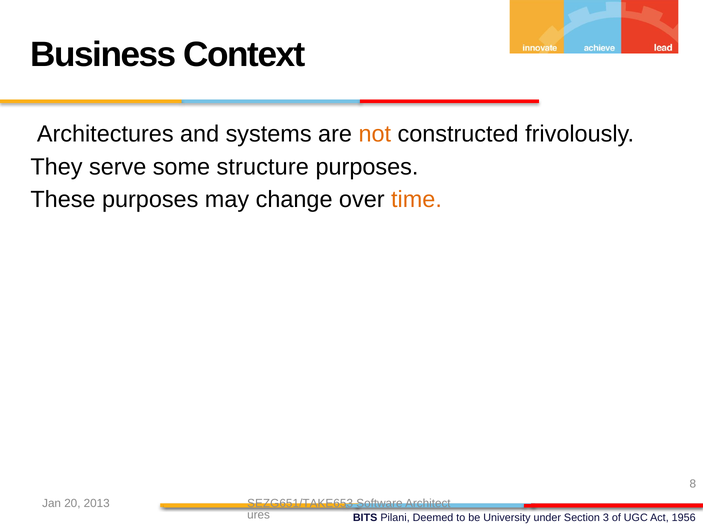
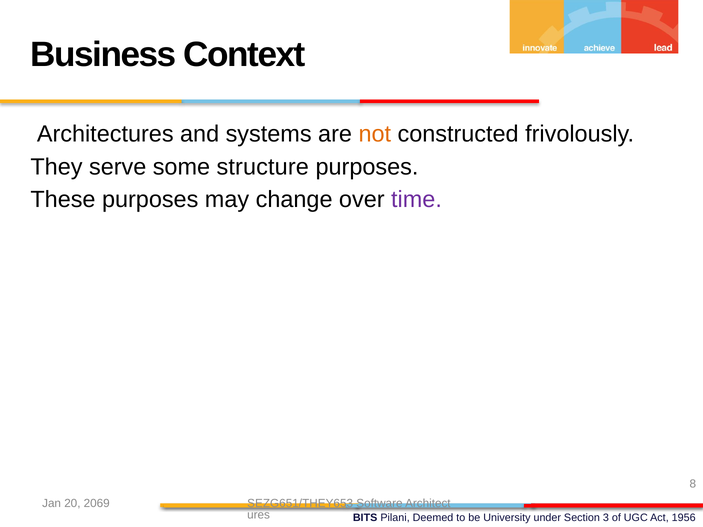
time colour: orange -> purple (416, 200)
2013: 2013 -> 2069 (97, 504)
SEZG651/TAKE653: SEZG651/TAKE653 -> SEZG651/THEY653 (300, 504)
